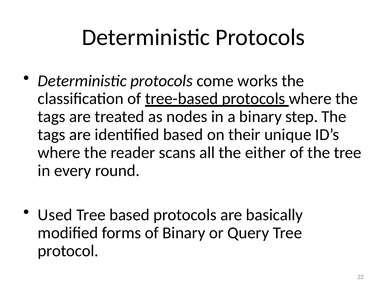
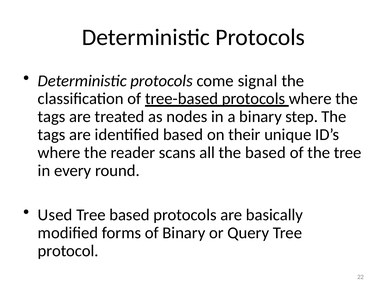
works: works -> signal (258, 81)
the either: either -> based (265, 153)
